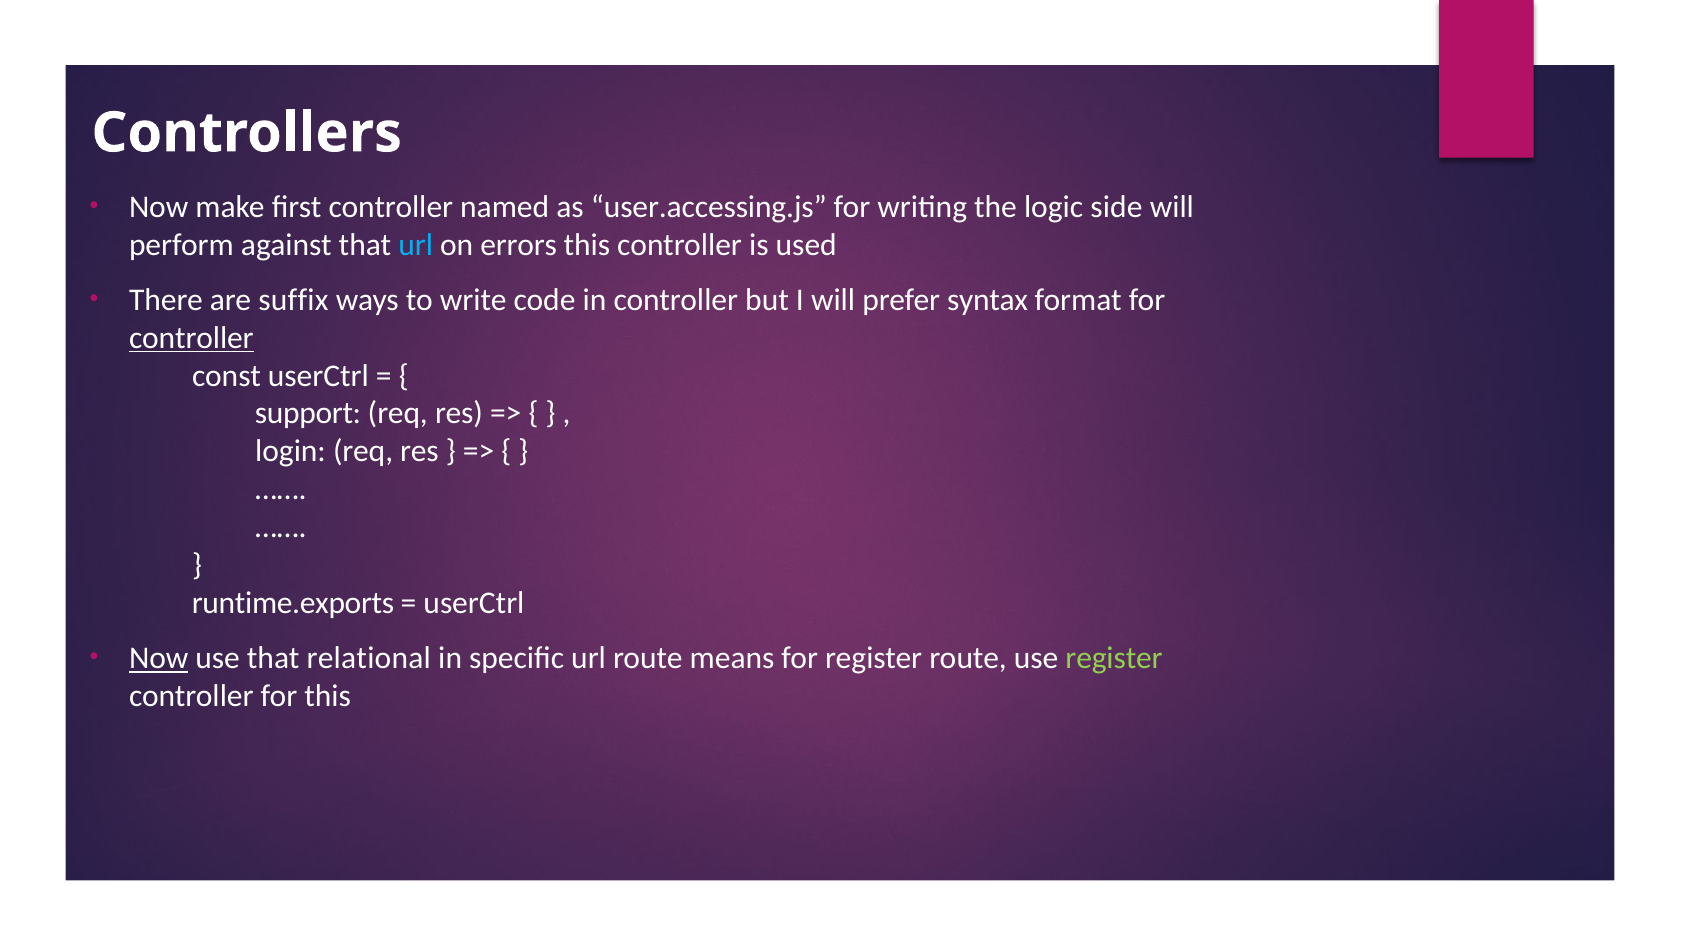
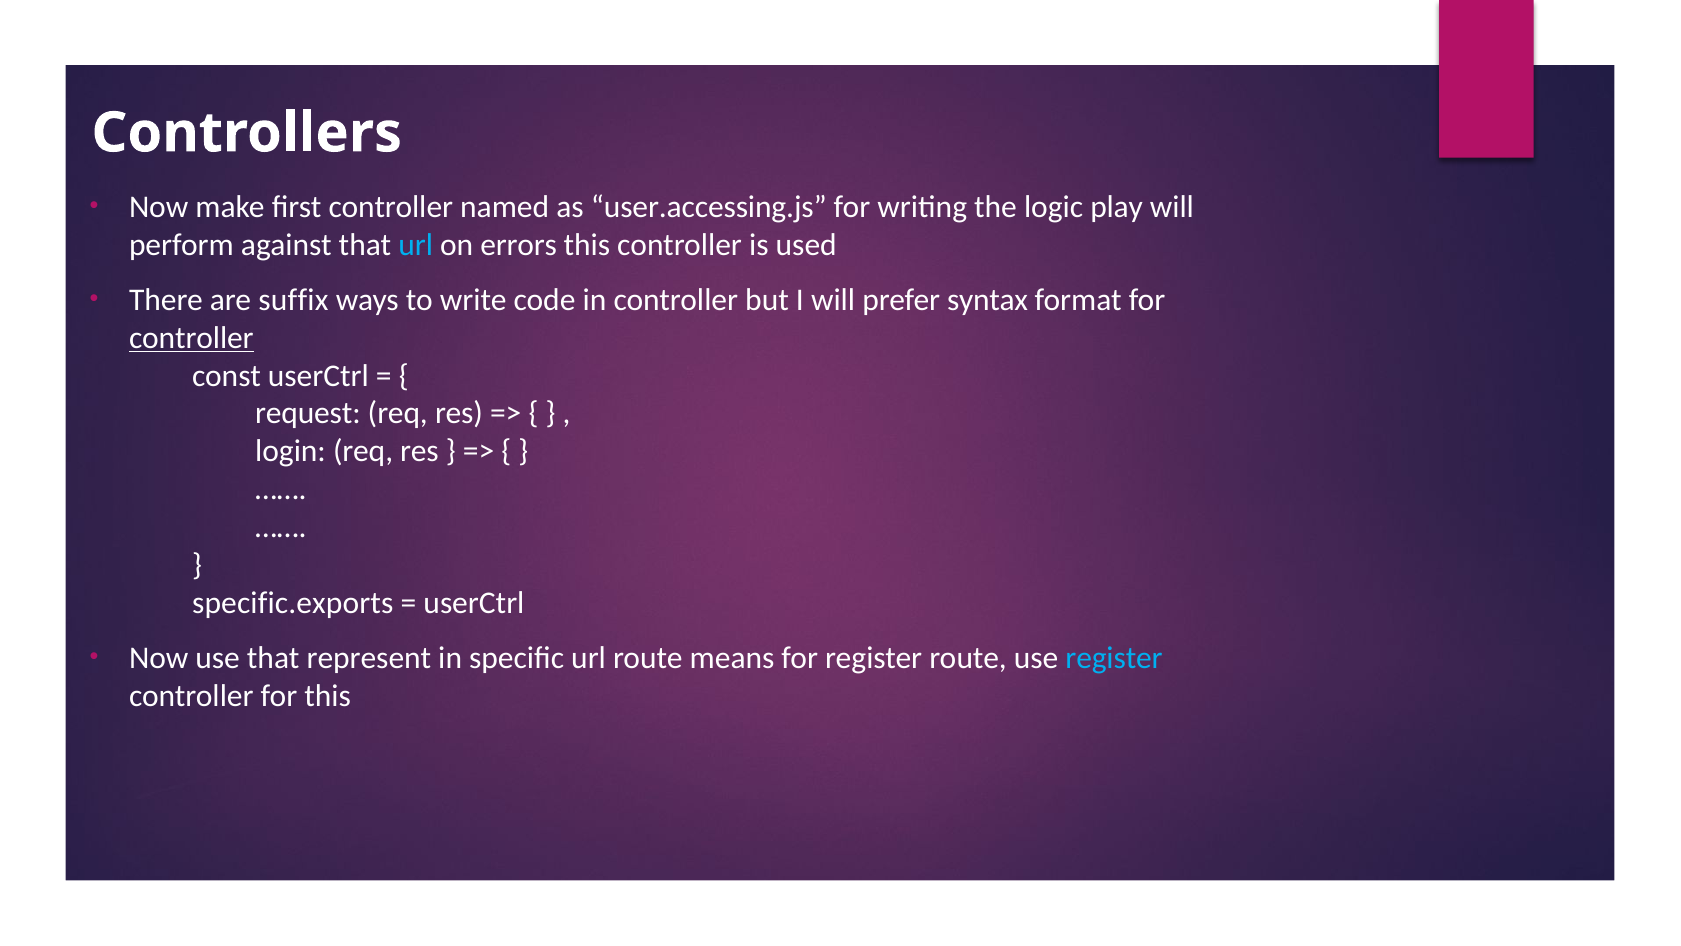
side: side -> play (1117, 207)
support: support -> request (308, 413)
runtime.exports: runtime.exports -> specific.exports (293, 602)
Now underline: present -> none (159, 658)
relational: relational -> represent (369, 658)
register colour: light green -> light blue (1114, 658)
